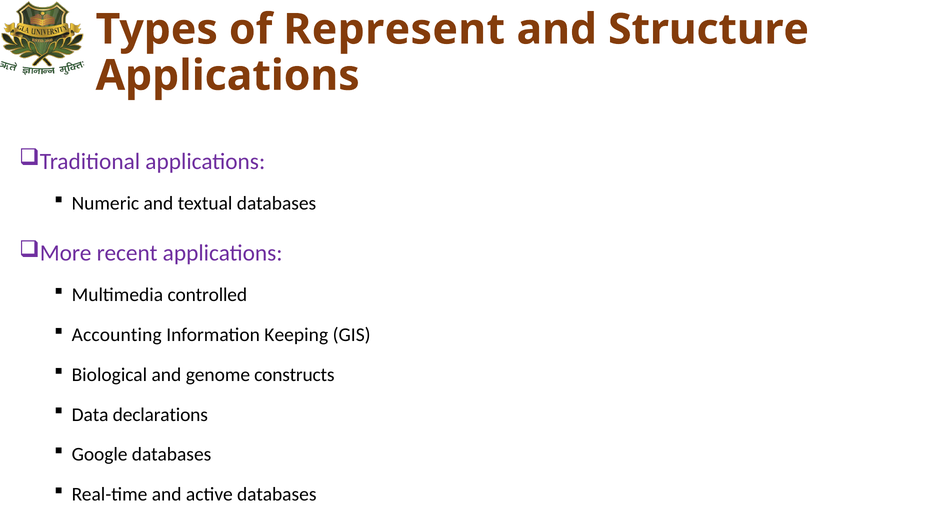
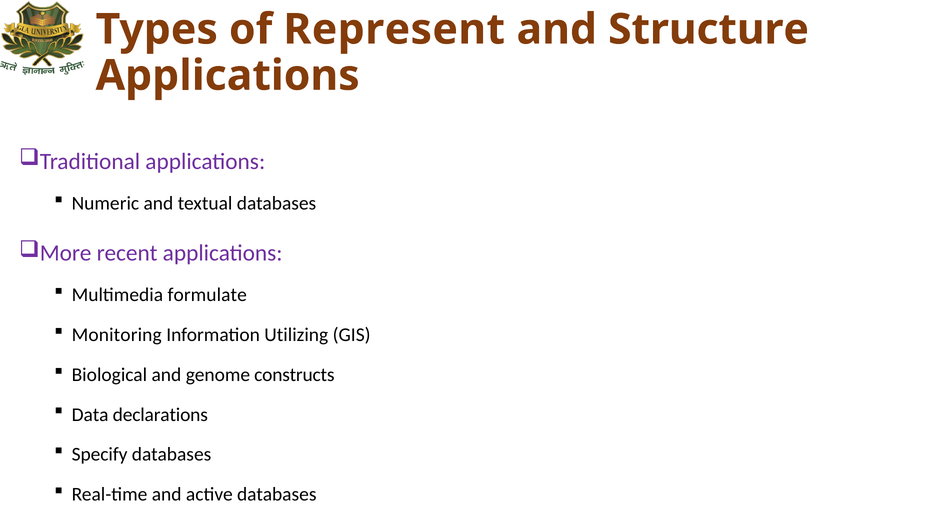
controlled: controlled -> formulate (207, 295)
Accounting: Accounting -> Monitoring (117, 335)
Keeping: Keeping -> Utilizing (296, 335)
Google: Google -> Specify (100, 454)
